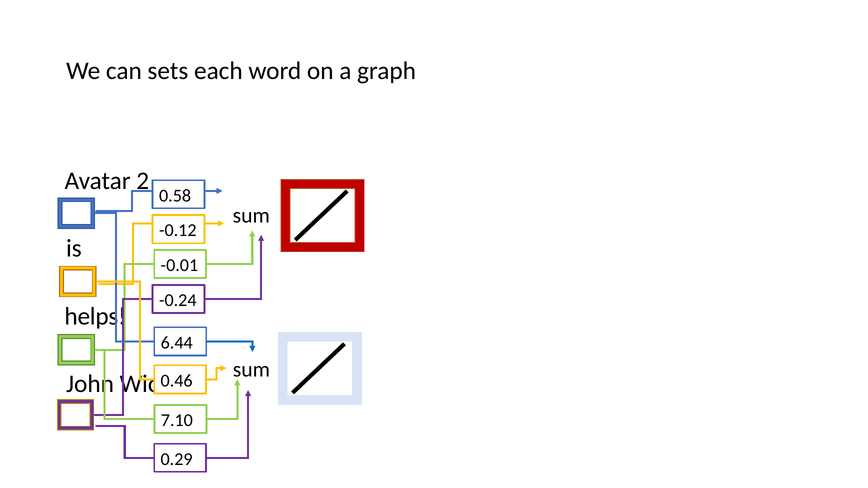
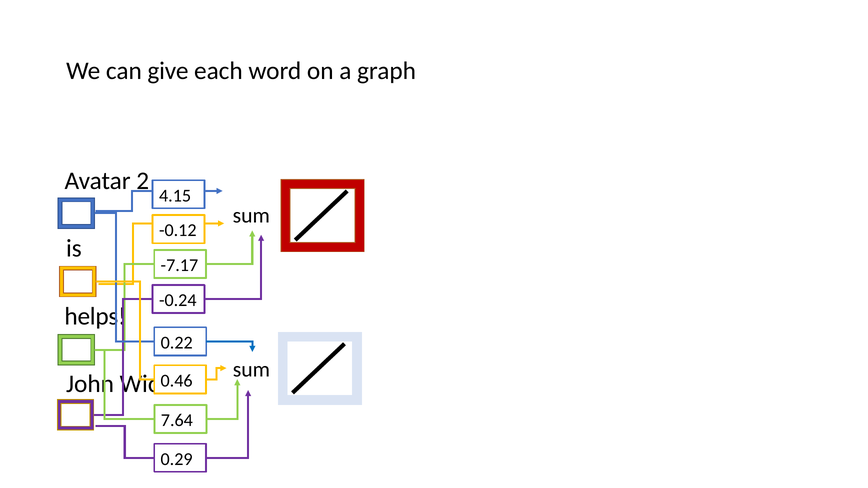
sets: sets -> give (168, 71)
0.58: 0.58 -> 4.15 (175, 196)
-0.01: -0.01 -> -7.17 (179, 266)
6.44: 6.44 -> 0.22 (177, 343)
7.10: 7.10 -> 7.64 (177, 421)
